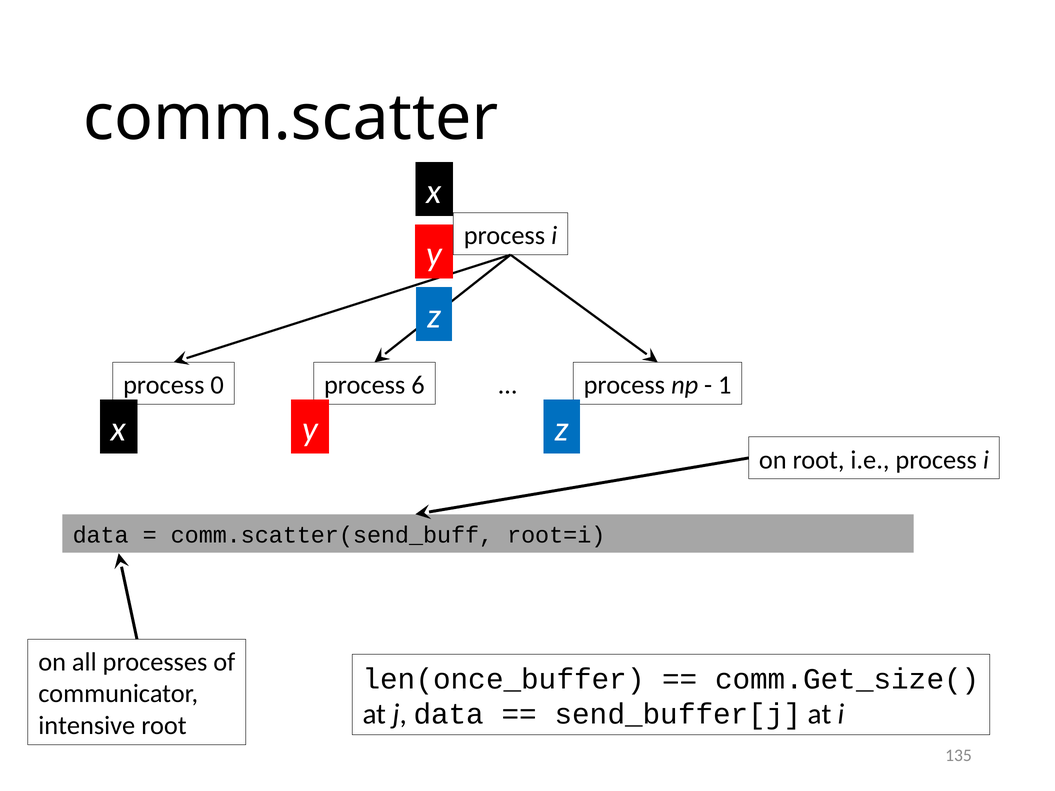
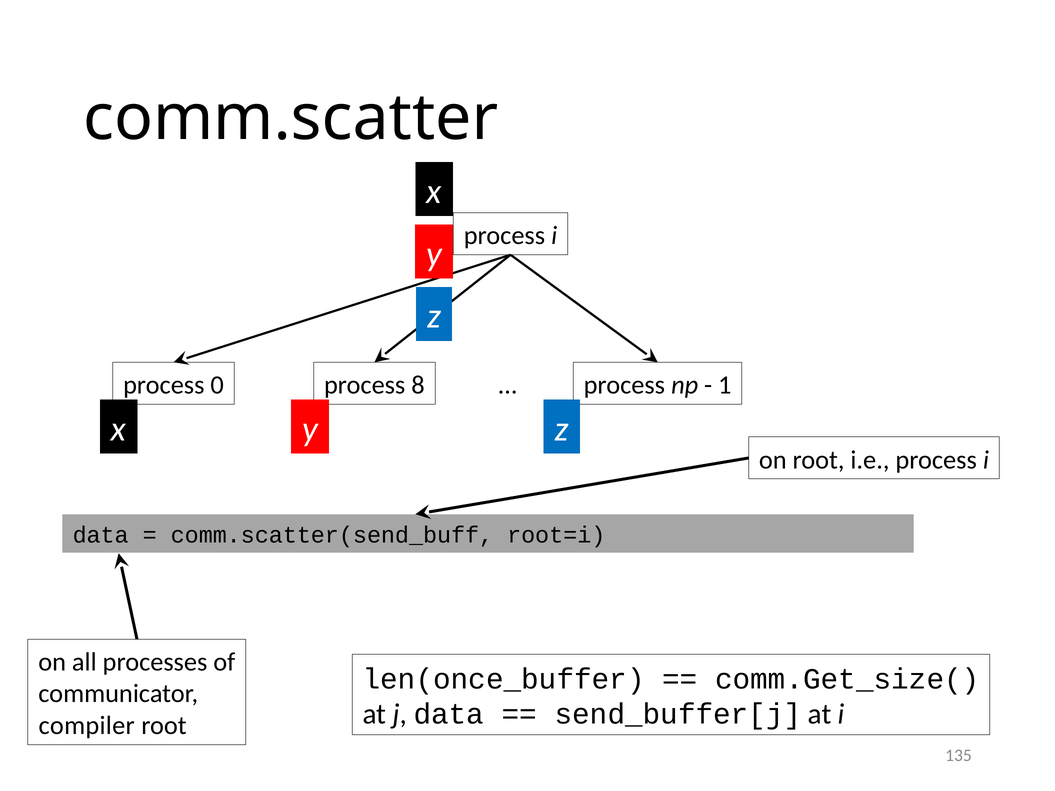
6: 6 -> 8 (418, 385)
intensive: intensive -> compiler (87, 726)
